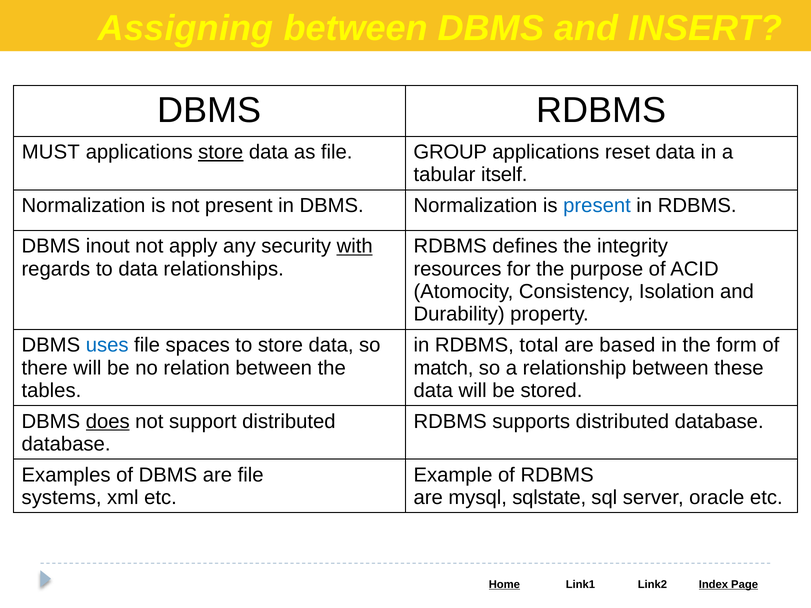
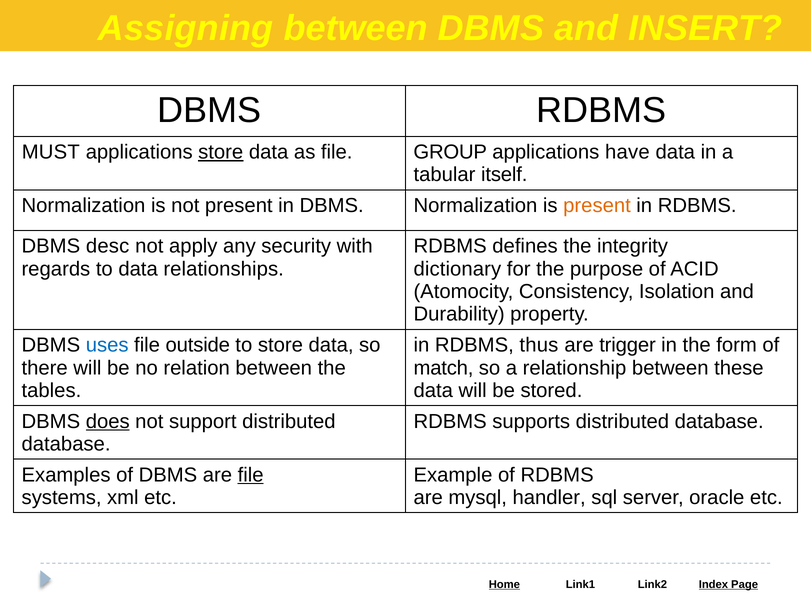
reset: reset -> have (627, 152)
present colour: blue -> orange (597, 206)
inout: inout -> desc (108, 246)
with underline: present -> none (355, 246)
resources: resources -> dictionary (457, 269)
spaces: spaces -> outside (198, 345)
total: total -> thus (539, 345)
based: based -> trigger (628, 345)
file underline: none -> present (251, 475)
sqlstate: sqlstate -> handler (549, 498)
